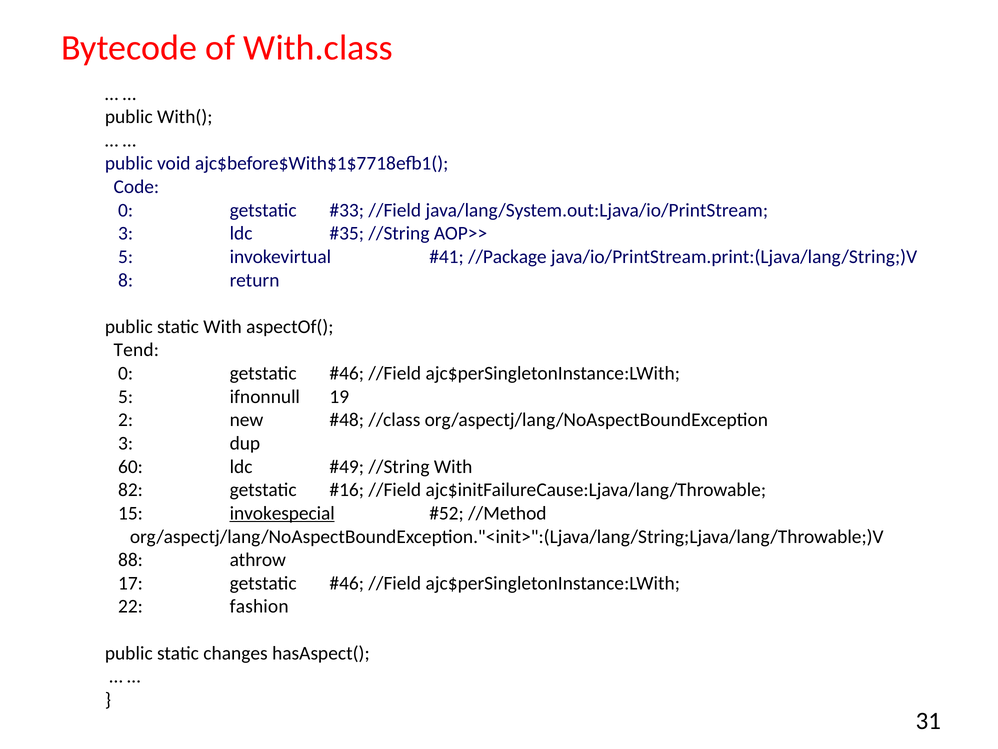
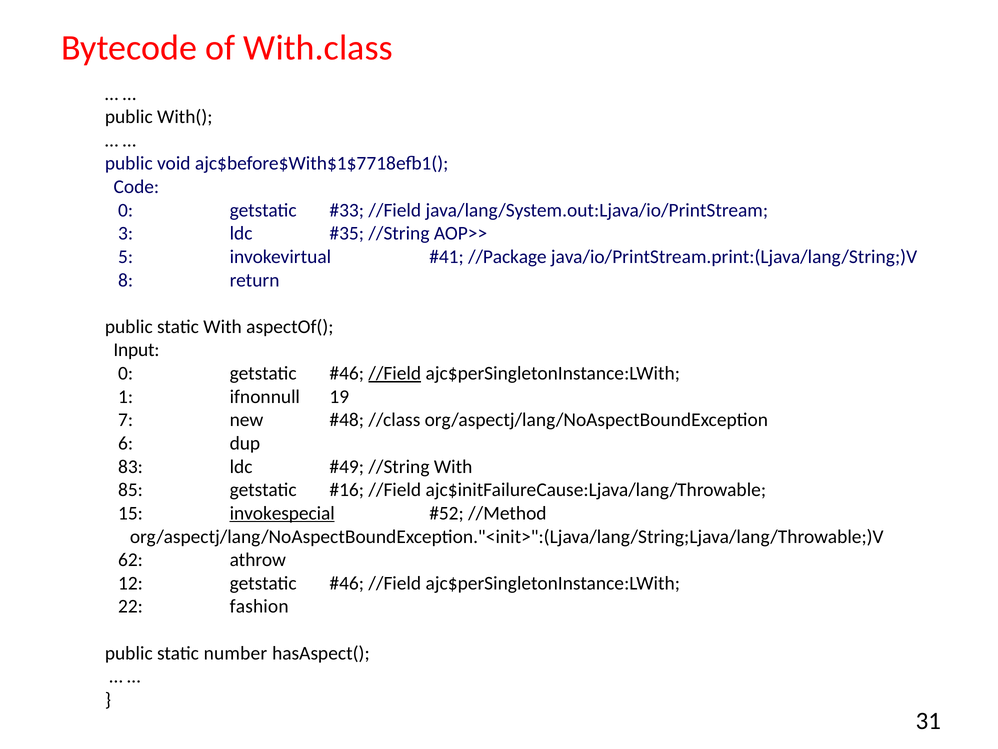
Tend: Tend -> Input (136, 350)
//Field underline: none -> present (395, 373)
5: 5 -> 1 (126, 396)
2: 2 -> 7 (126, 420)
3: 3 -> 6 (126, 443)
60: 60 -> 83 (130, 466)
82: 82 -> 85 (130, 490)
88: 88 -> 62 (130, 560)
17: 17 -> 12 (130, 583)
changes: changes -> number (235, 653)
